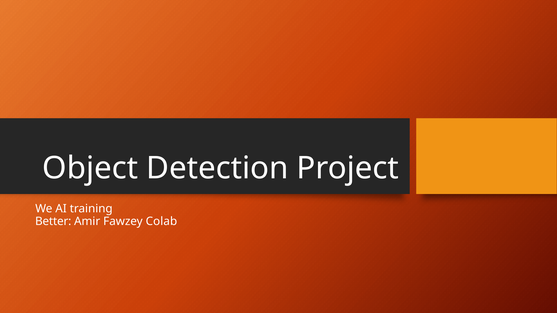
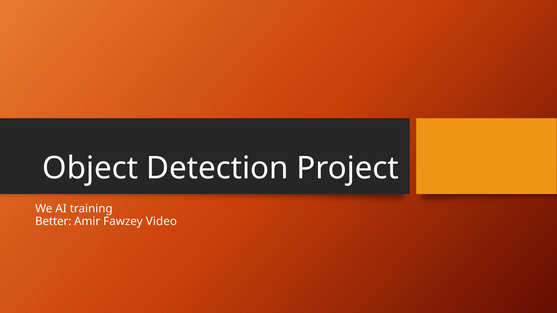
Colab: Colab -> Video (161, 222)
